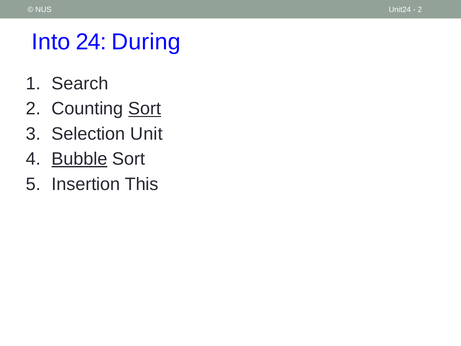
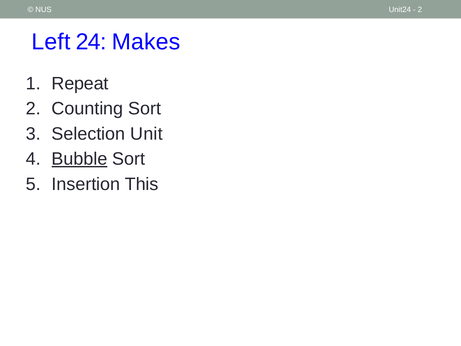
Into: Into -> Left (51, 42)
During: During -> Makes (146, 42)
Search: Search -> Repeat (80, 83)
Sort underline: present -> none (145, 109)
